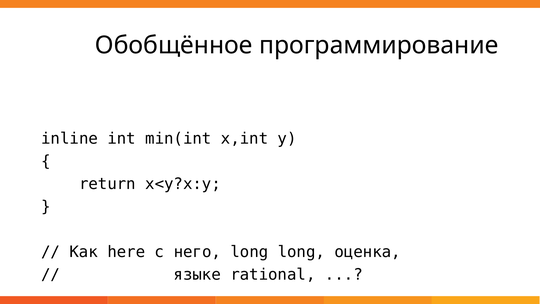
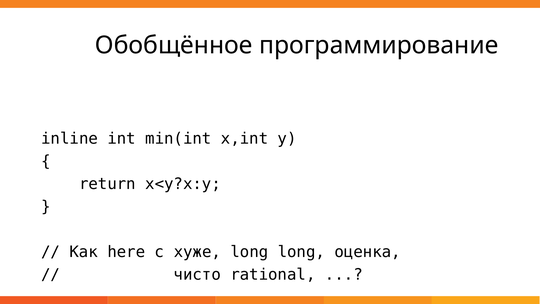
него: него -> хуже (197, 252)
языке: языке -> чисто (197, 274)
